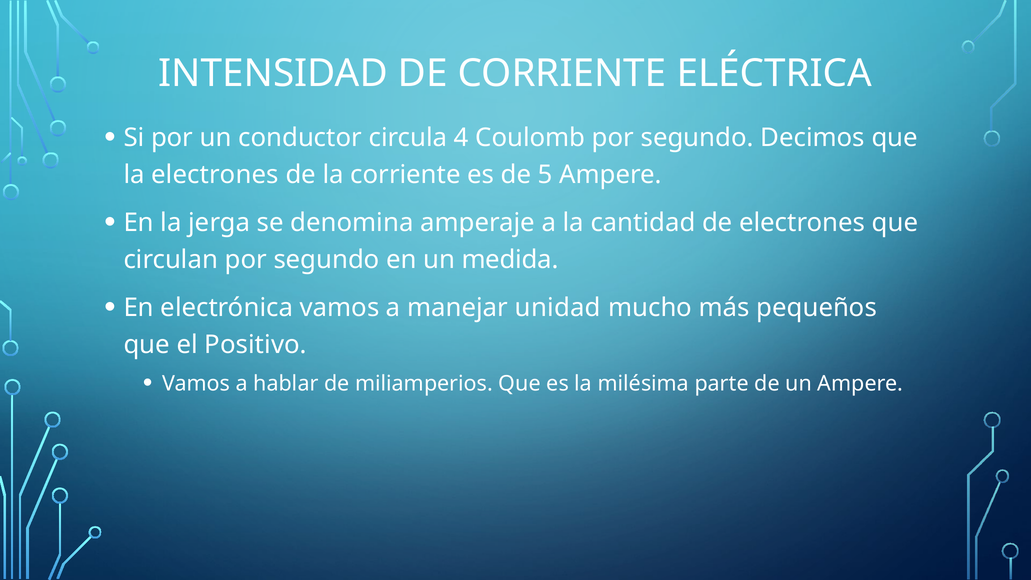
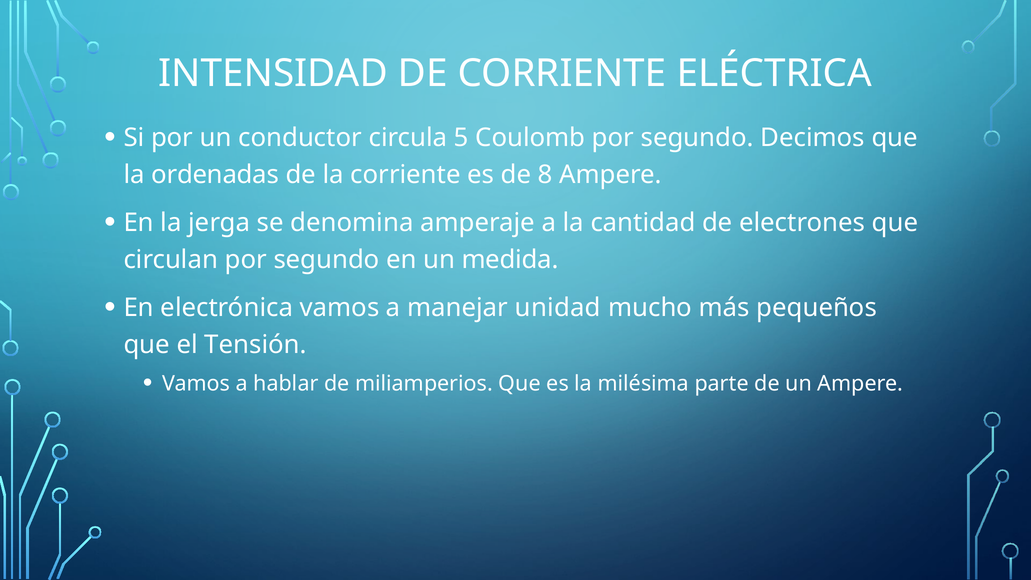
4: 4 -> 5 (461, 138)
la electrones: electrones -> ordenadas (215, 175)
5: 5 -> 8 (545, 175)
Positivo: Positivo -> Tensión (256, 345)
